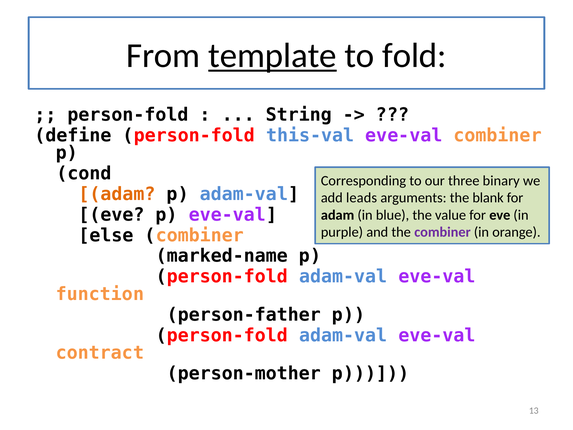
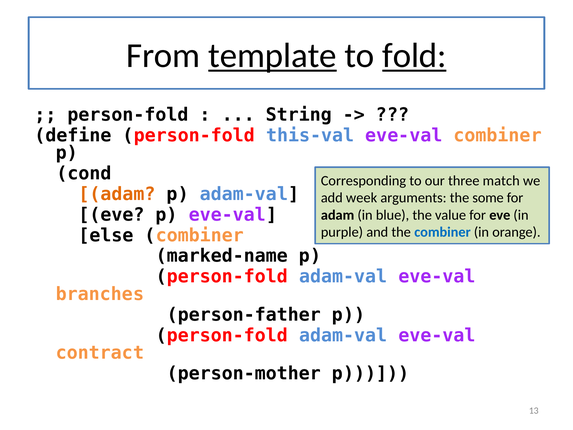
fold underline: none -> present (414, 55)
binary: binary -> match (501, 181)
leads: leads -> week (362, 198)
blank: blank -> some (488, 198)
combiner colour: purple -> blue (442, 232)
function: function -> branches (100, 294)
